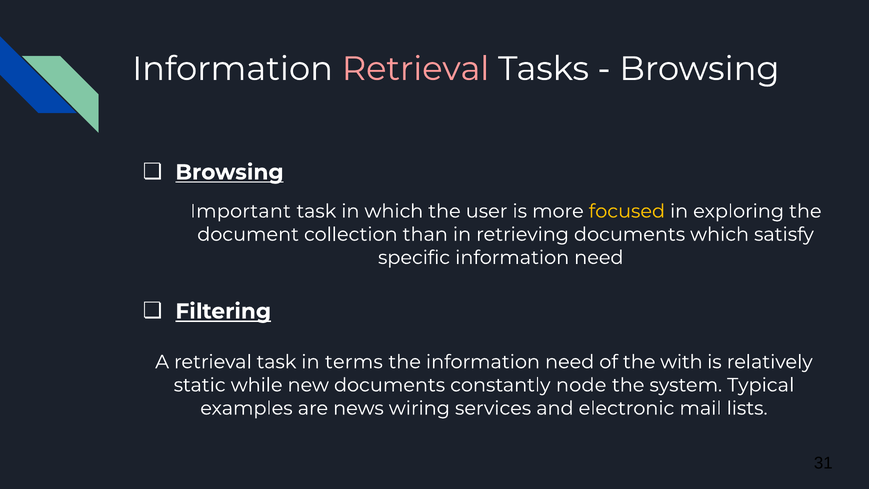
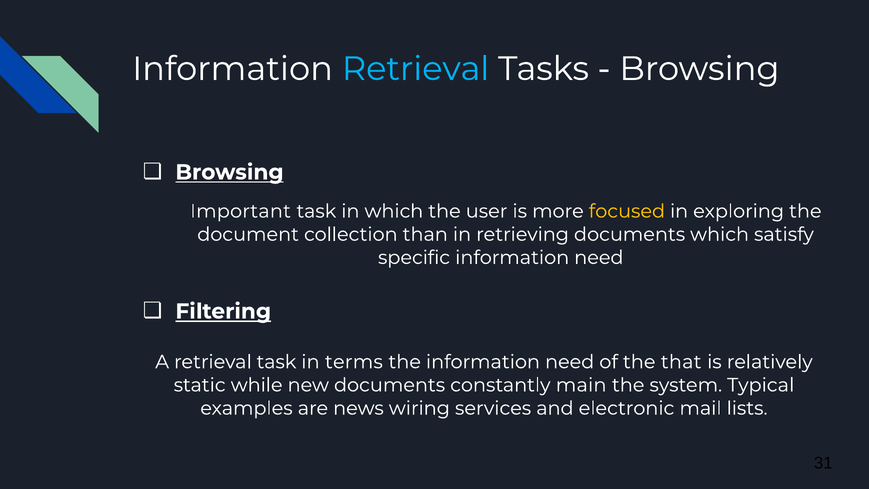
Retrieval colour: pink -> light blue (416, 69)
with: with -> that (681, 362)
node: node -> main (581, 385)
